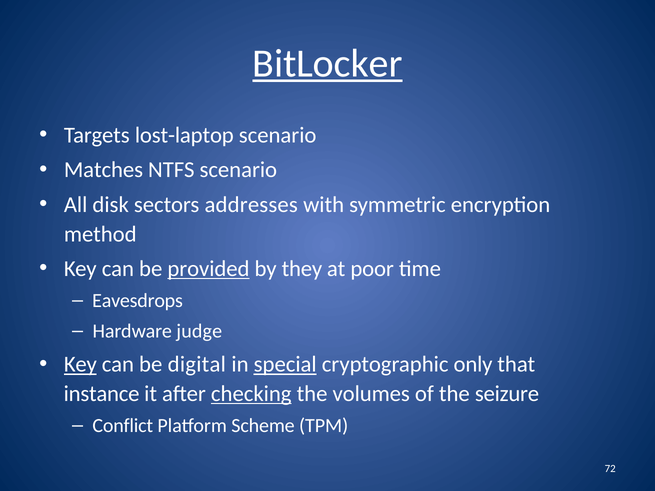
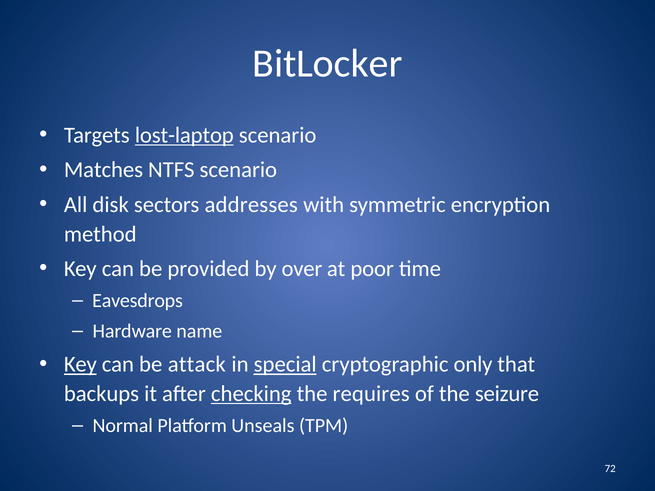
BitLocker underline: present -> none (327, 63)
lost-laptop underline: none -> present (184, 135)
provided underline: present -> none (208, 269)
they: they -> over (302, 269)
judge: judge -> name (199, 331)
digital: digital -> attack (197, 365)
instance: instance -> backups (101, 394)
volumes: volumes -> requires (371, 394)
Conflict: Conflict -> Normal (123, 426)
Scheme: Scheme -> Unseals (263, 426)
